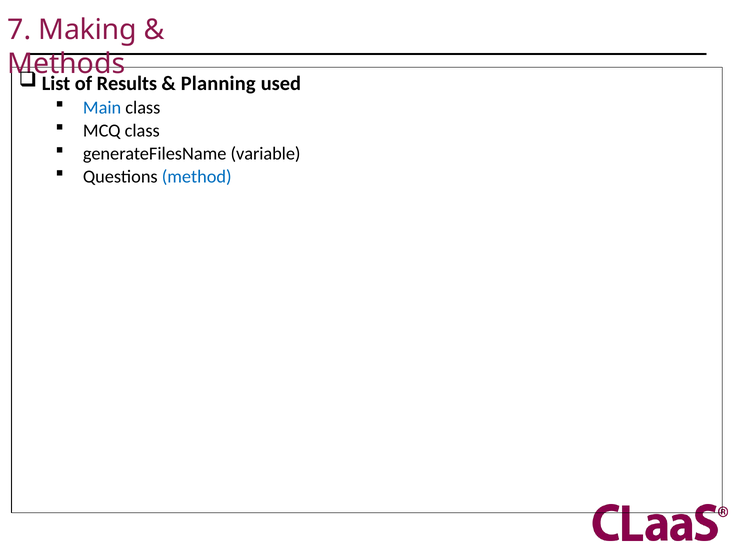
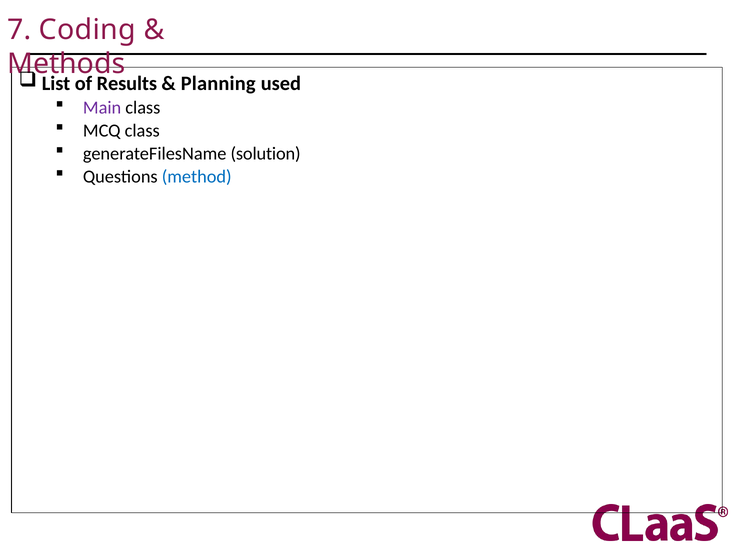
Making: Making -> Coding (87, 30)
Main colour: blue -> purple (102, 107)
variable: variable -> solution (266, 154)
